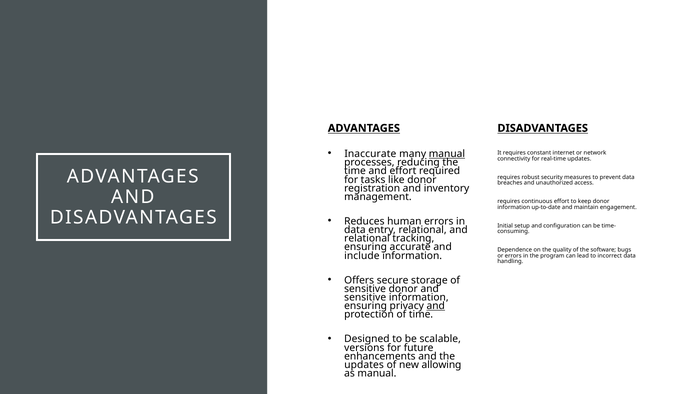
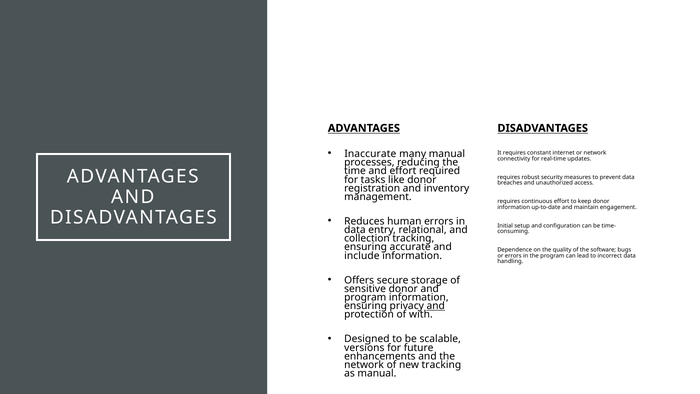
manual underline: present -> none (447, 154)
relational: relational -> collection (367, 238)
sensitive: sensitive -> program (365, 297)
of time: time -> with (421, 314)
updates: updates -> network (364, 365)
new allowing: allowing -> tracking (441, 365)
